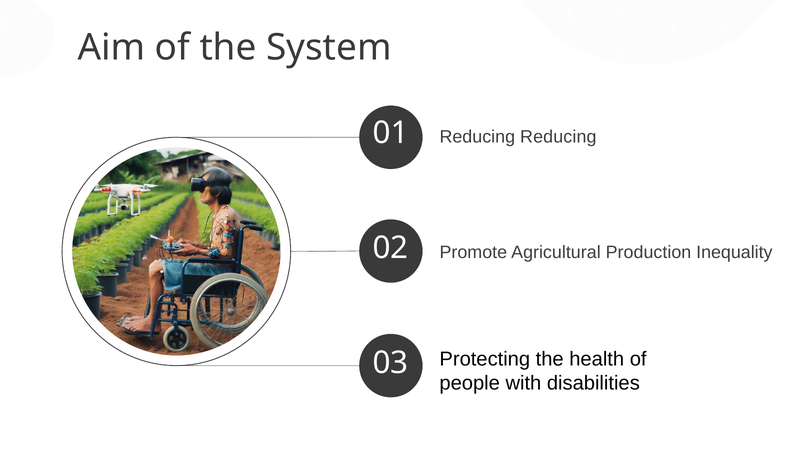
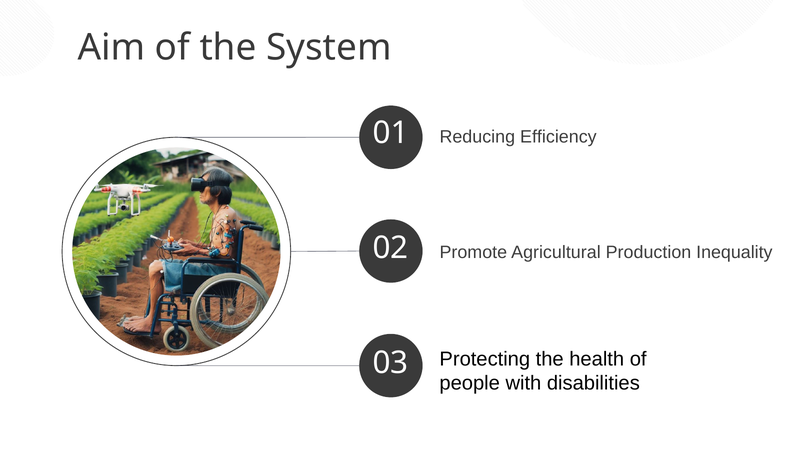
Reducing Reducing: Reducing -> Efficiency (558, 137)
